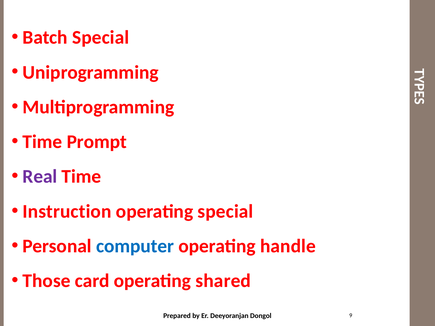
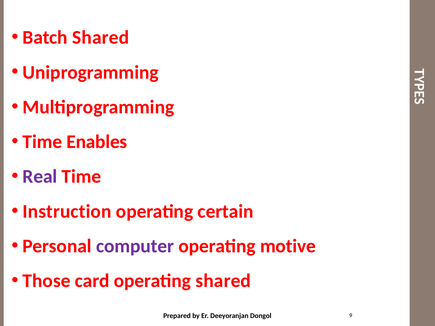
Batch Special: Special -> Shared (101, 38)
Prompt: Prompt -> Enables (97, 142)
operating special: special -> certain (226, 212)
computer colour: blue -> purple (135, 246)
handle: handle -> motive (288, 246)
